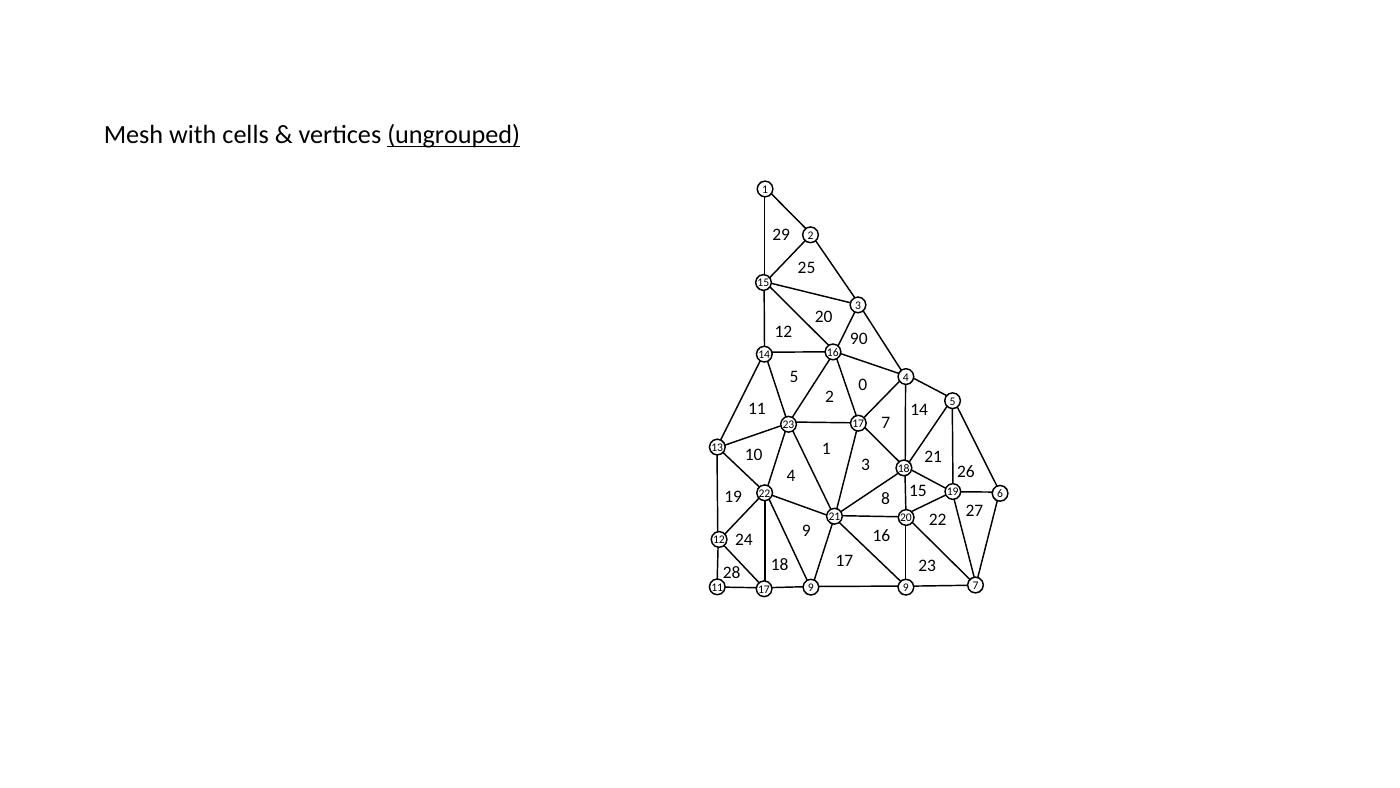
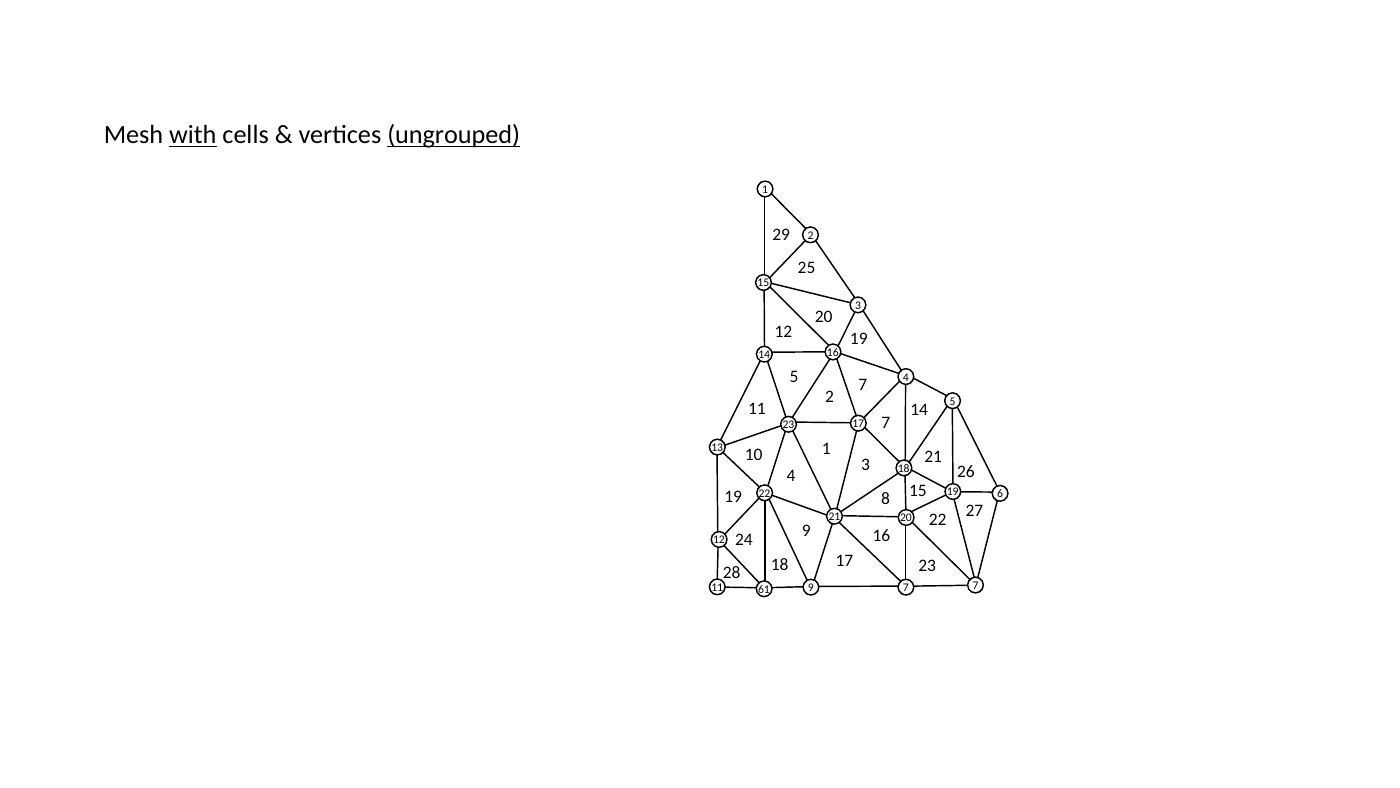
with underline: none -> present (193, 135)
12 90: 90 -> 19 (859, 339)
5 0: 0 -> 7 (863, 384)
11 17: 17 -> 61 (764, 589)
9 9: 9 -> 7 (906, 588)
